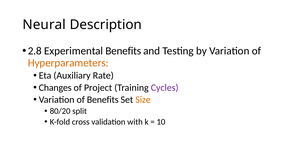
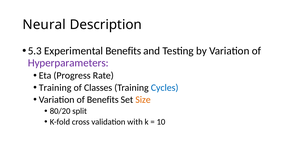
2.8: 2.8 -> 5.3 (35, 51)
Hyperparameters colour: orange -> purple (68, 63)
Auxiliary: Auxiliary -> Progress (72, 75)
Changes: Changes -> Training (55, 88)
Project: Project -> Classes (98, 88)
Cycles colour: purple -> blue (165, 88)
